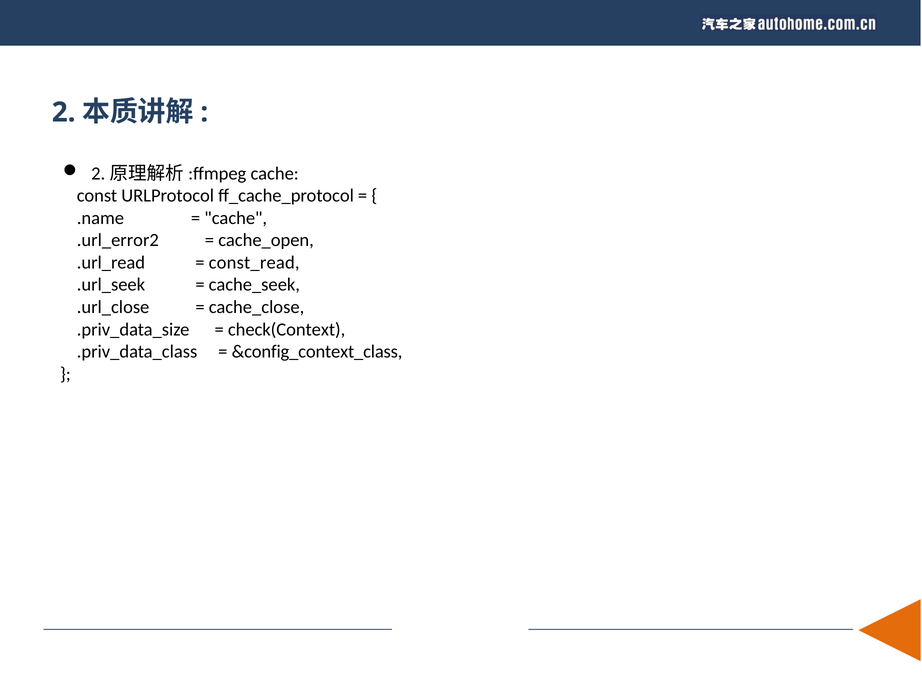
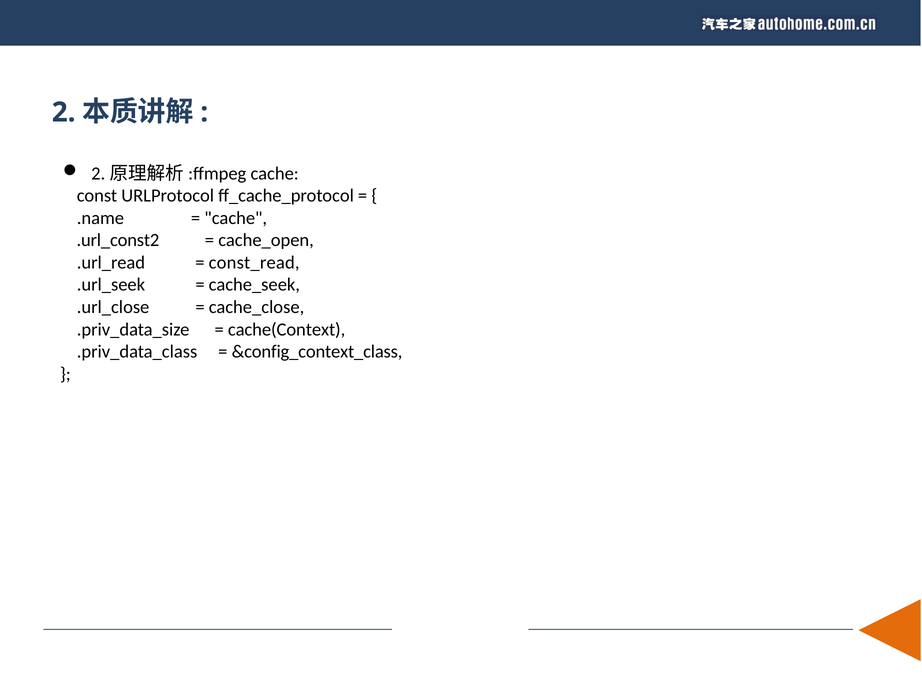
.url_error2: .url_error2 -> .url_const2 (118, 240)
check(Context: check(Context -> cache(Context (287, 330)
